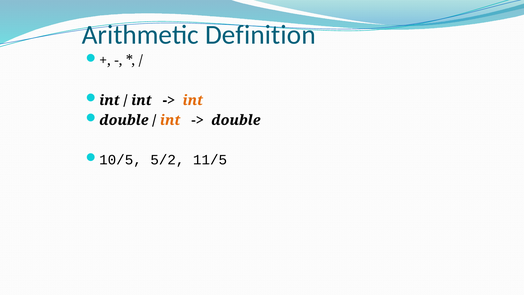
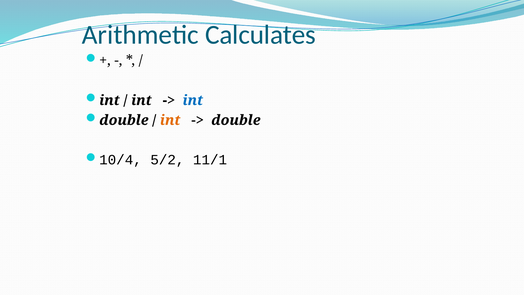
Definition: Definition -> Calculates (260, 35)
int colour: orange -> blue (193, 100)
10/5: 10/5 -> 10/4 (121, 160)
11/5: 11/5 -> 11/1 (210, 160)
